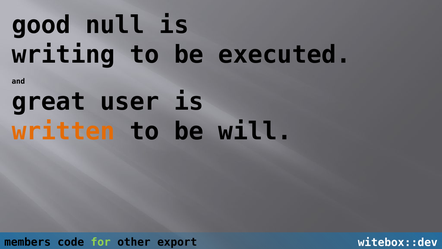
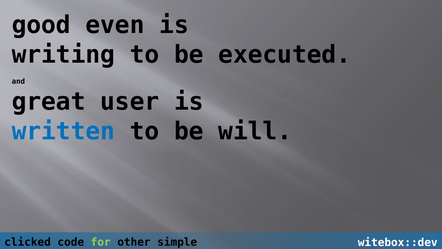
null: null -> even (115, 25)
written colour: orange -> blue (63, 131)
members: members -> clicked (28, 242)
export: export -> simple (177, 242)
